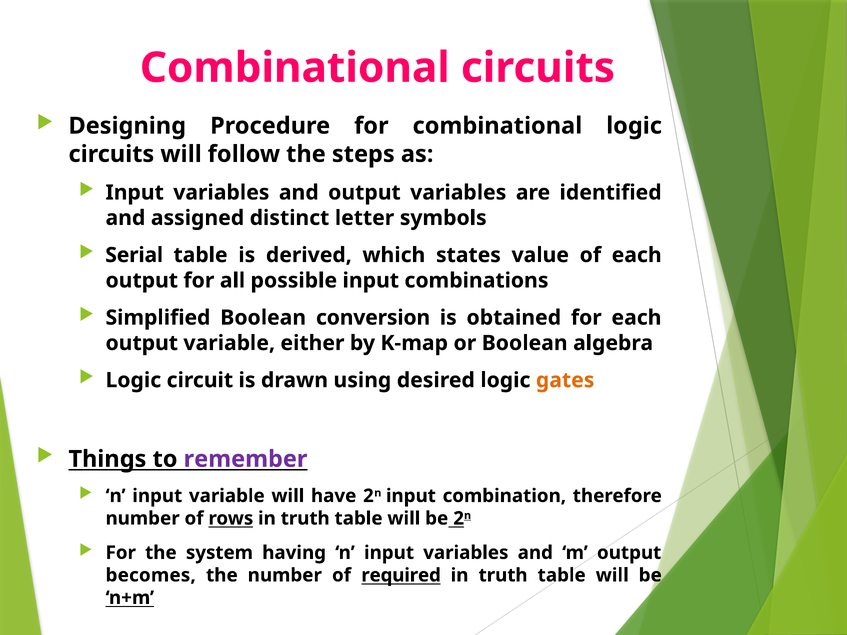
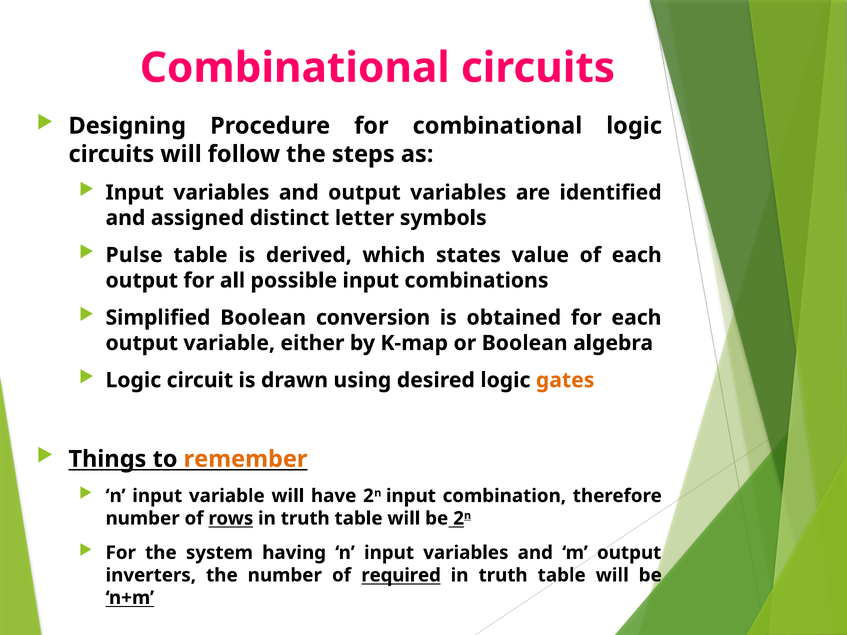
Serial: Serial -> Pulse (134, 255)
remember colour: purple -> orange (246, 459)
becomes: becomes -> inverters (151, 575)
